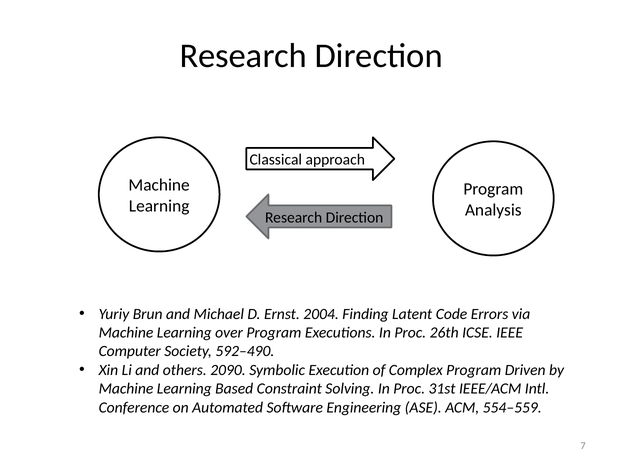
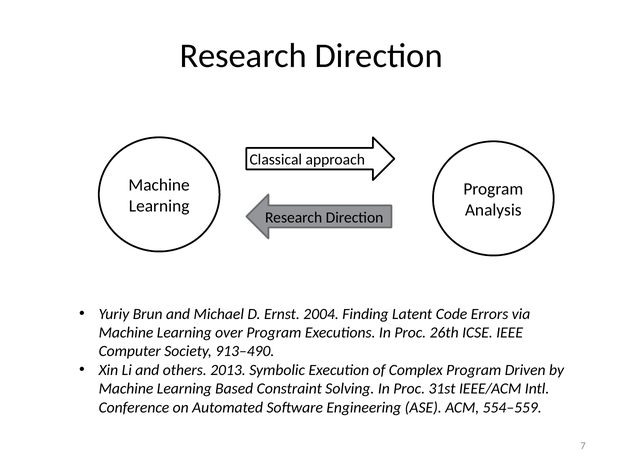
592–490: 592–490 -> 913–490 (245, 352)
2090: 2090 -> 2013 (228, 370)
